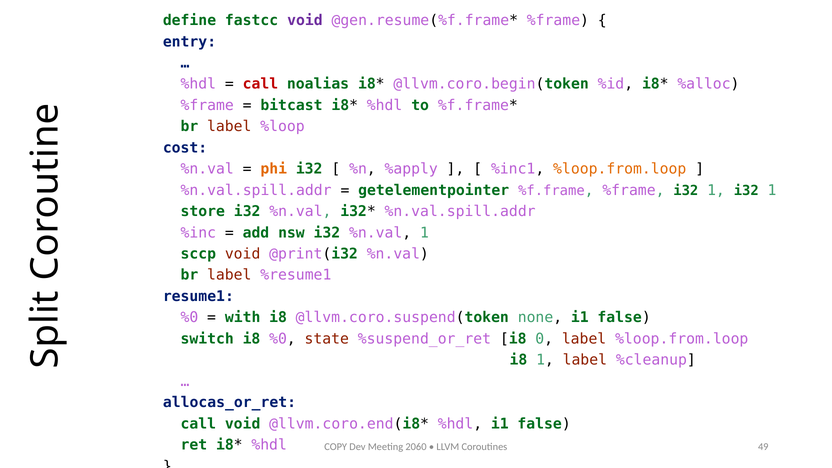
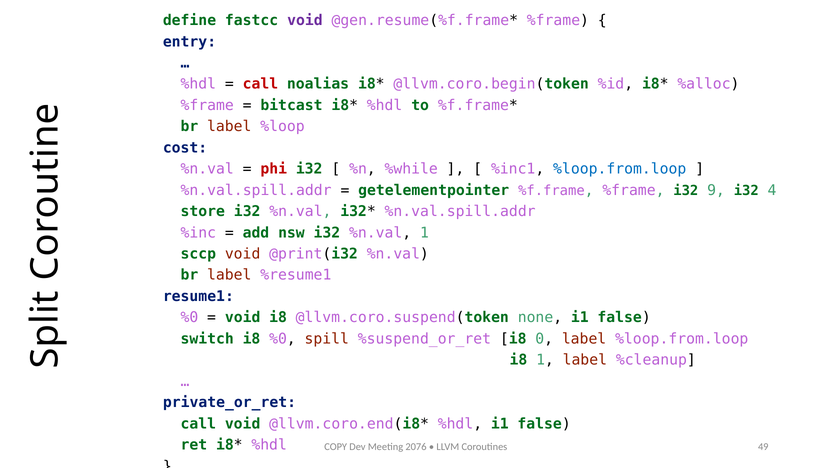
phi colour: orange -> red (274, 169)
%apply: %apply -> %while (411, 169)
%loop.from.loop colour: orange -> blue (620, 169)
%frame i32 1: 1 -> 9 (716, 190)
1: 1 -> 4 (772, 190)
with: with -> void (243, 318)
state: state -> spill (327, 339)
allocas_or_ret: allocas_or_ret -> private_or_ret (229, 402)
2060: 2060 -> 2076 (416, 447)
